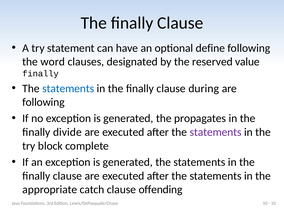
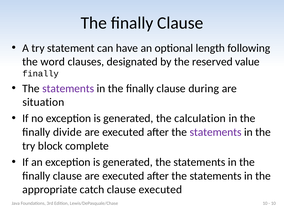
define: define -> length (210, 48)
statements colour: blue -> purple (68, 88)
following: following -> situation (43, 102)
propagates: propagates -> calculation (200, 118)
clause offending: offending -> executed (160, 190)
